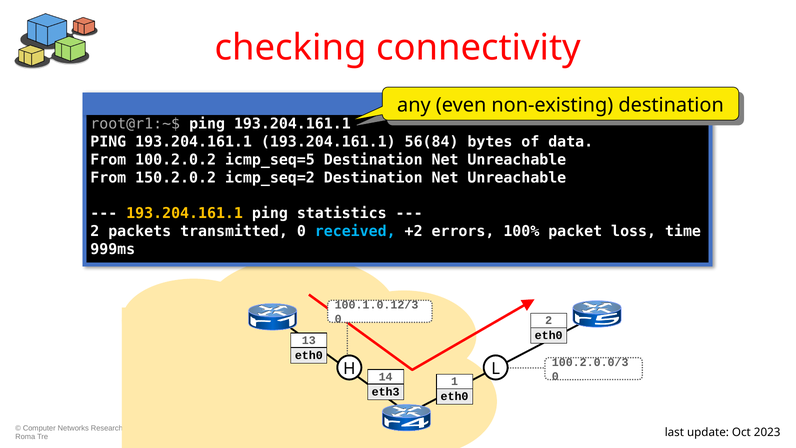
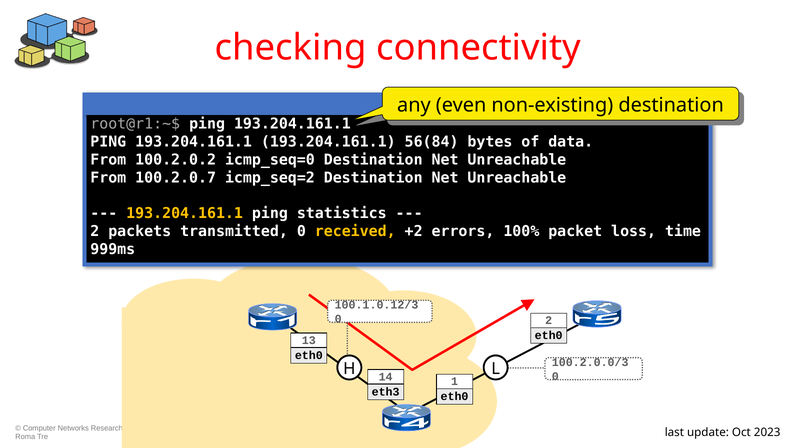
icmp_seq=5: icmp_seq=5 -> icmp_seq=0 (270, 160)
150.2.0.2: 150.2.0.2 -> 100.2.0.7 (176, 178)
received colour: light blue -> yellow (355, 231)
